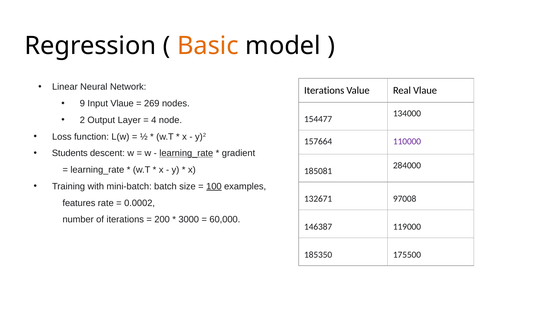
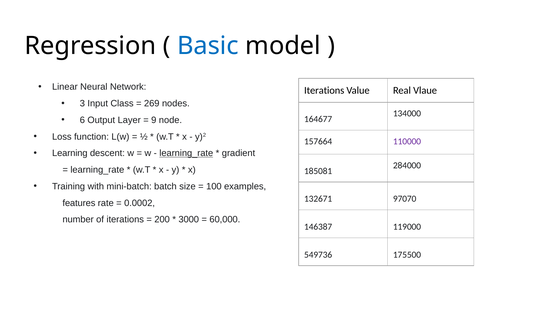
Basic colour: orange -> blue (208, 46)
9: 9 -> 3 (82, 104)
Input Vlaue: Vlaue -> Class (122, 104)
2: 2 -> 6 (82, 120)
4: 4 -> 9 (154, 120)
154477: 154477 -> 164677 (318, 119)
Students: Students -> Learning (70, 154)
100 underline: present -> none (214, 187)
97008: 97008 -> 97070 (405, 199)
185350: 185350 -> 549736 (318, 255)
